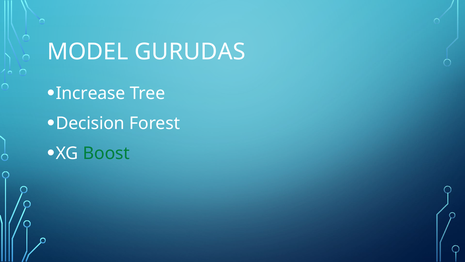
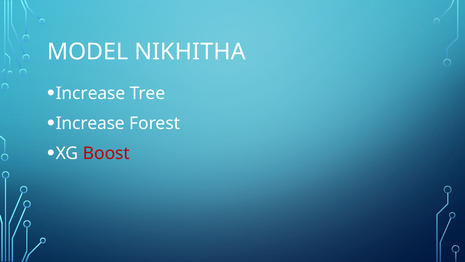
GURUDAS: GURUDAS -> NIKHITHA (190, 52)
Decision: Decision -> Increase (90, 123)
Boost colour: green -> red (106, 153)
